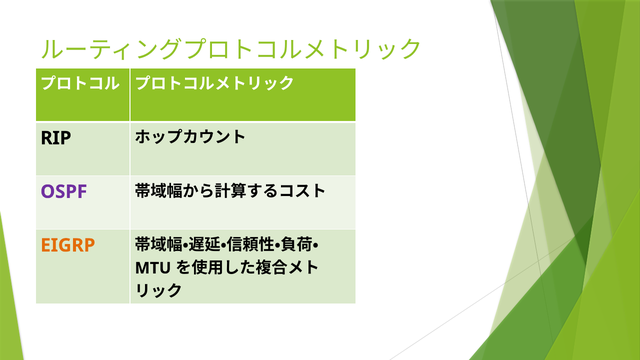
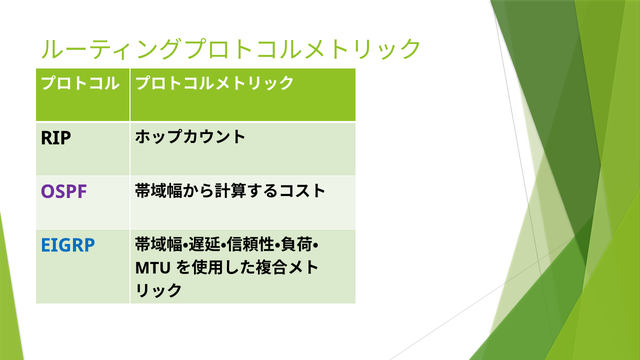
EIGRP colour: orange -> blue (68, 245)
